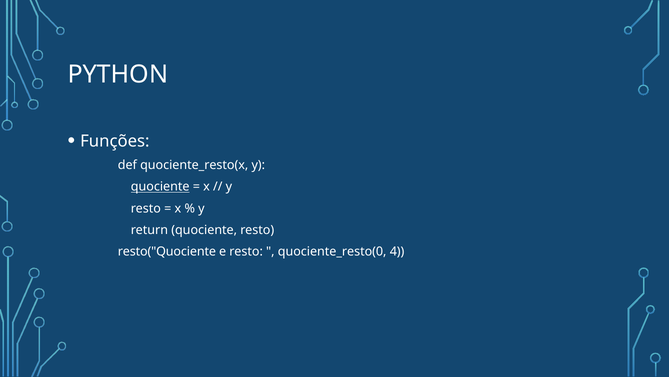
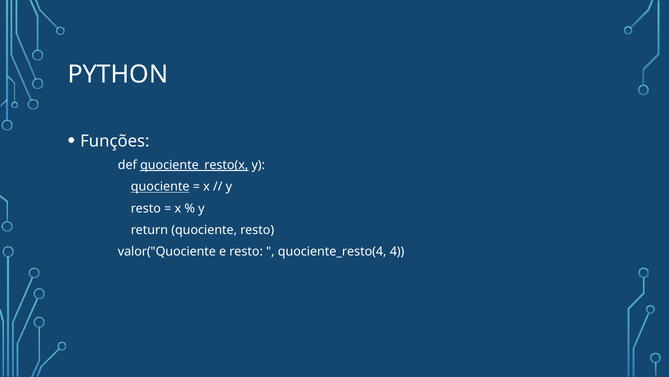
quociente_resto(x underline: none -> present (194, 165)
resto("Quociente: resto("Quociente -> valor("Quociente (167, 251)
quociente_resto(0: quociente_resto(0 -> quociente_resto(4 (332, 251)
